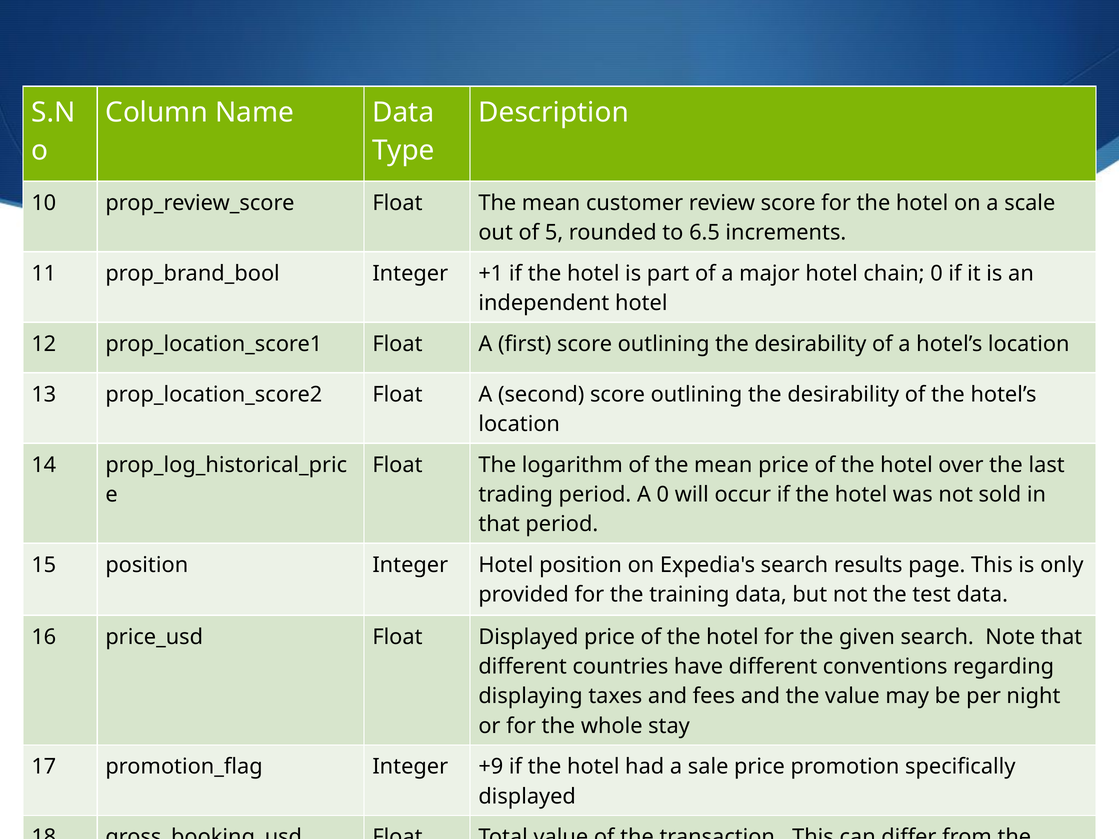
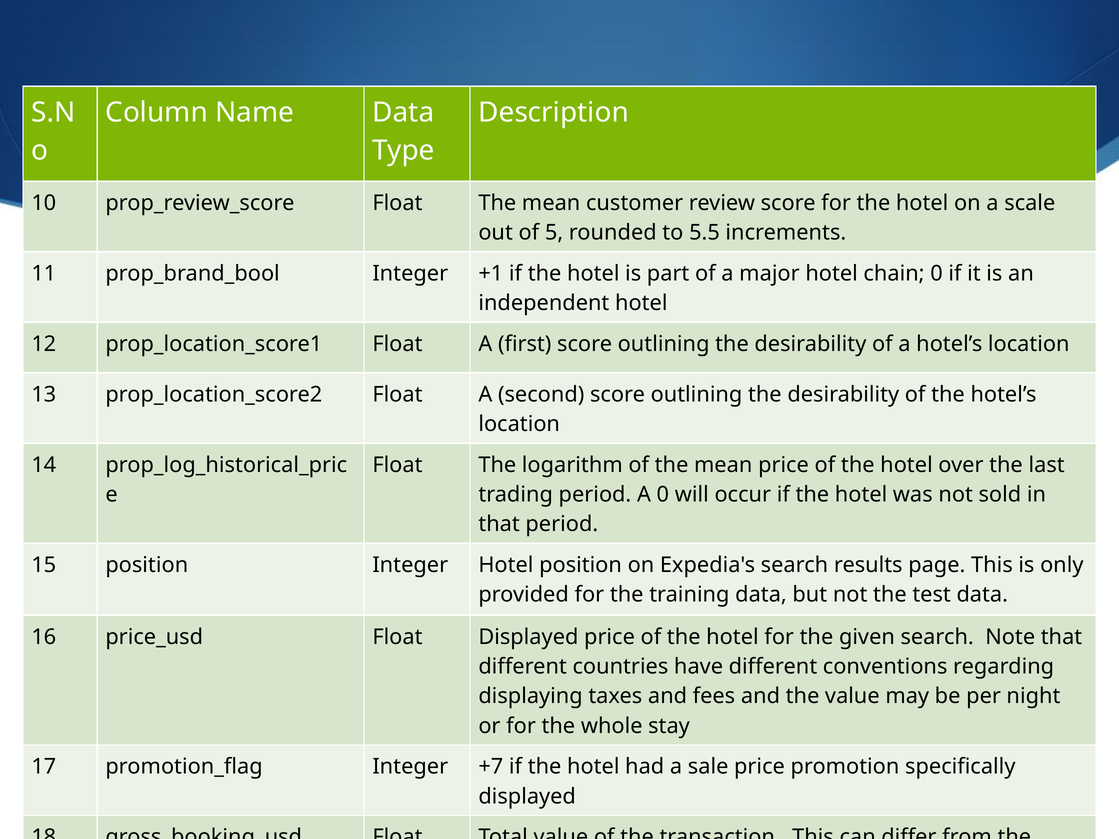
6.5: 6.5 -> 5.5 (705, 233)
+9: +9 -> +7 (491, 767)
